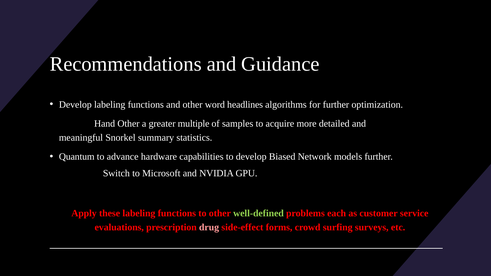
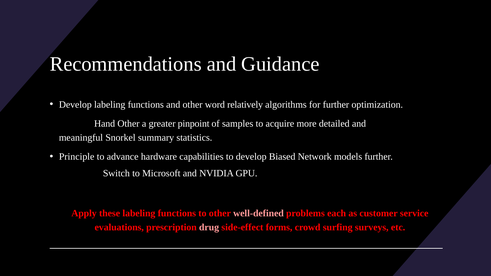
headlines: headlines -> relatively (245, 105)
multiple: multiple -> pinpoint (194, 124)
Quantum: Quantum -> Principle (77, 157)
well-defined colour: light green -> pink (258, 213)
